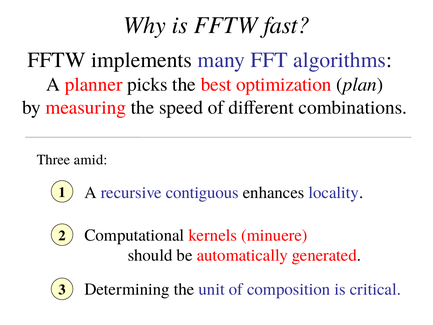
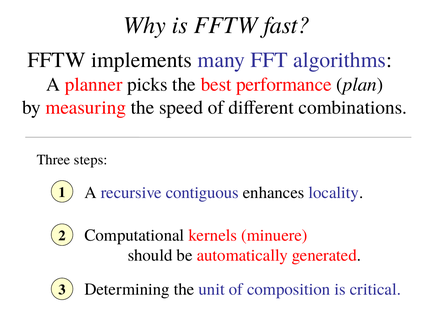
optimization: optimization -> performance (284, 84)
amid: amid -> steps (91, 160)
